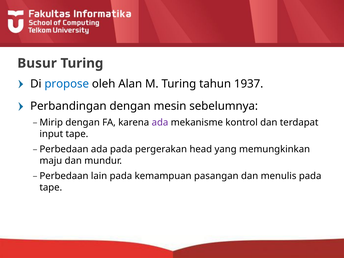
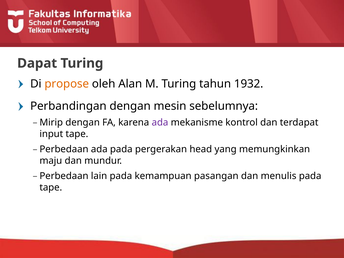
Busur: Busur -> Dapat (37, 63)
propose colour: blue -> orange (67, 84)
1937: 1937 -> 1932 (249, 84)
